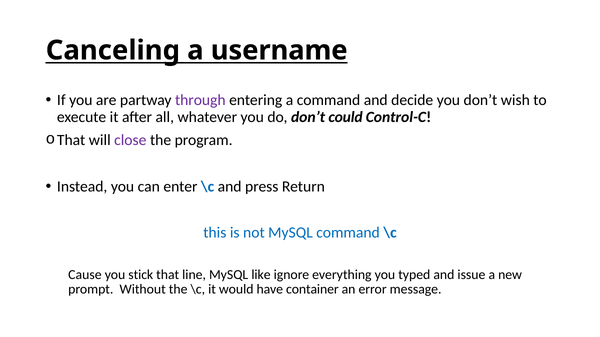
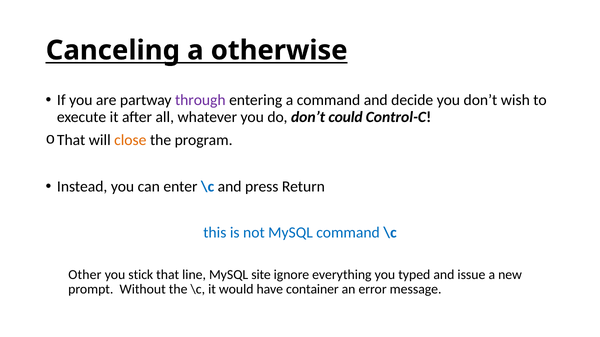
username: username -> otherwise (279, 50)
close colour: purple -> orange (130, 140)
Cause: Cause -> Other (85, 275)
like: like -> site (261, 275)
